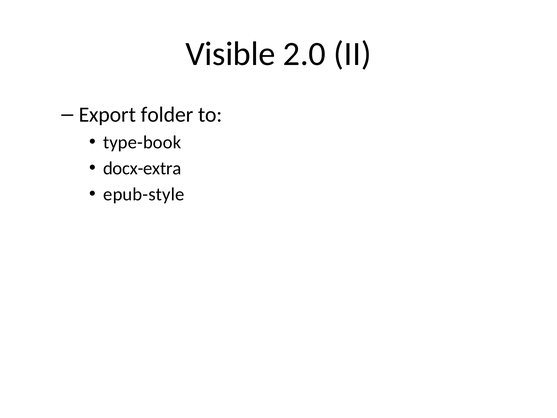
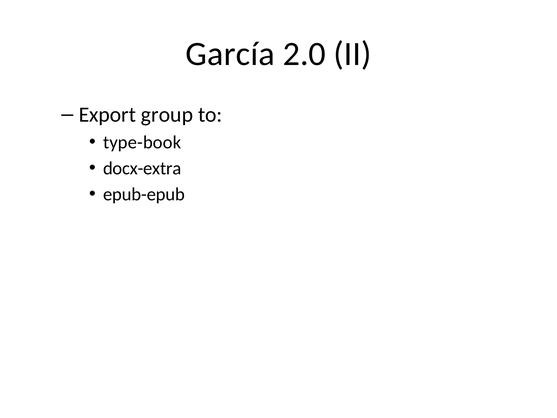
Visible: Visible -> García (230, 54)
folder: folder -> group (167, 115)
epub-style: epub-style -> epub-epub (144, 194)
